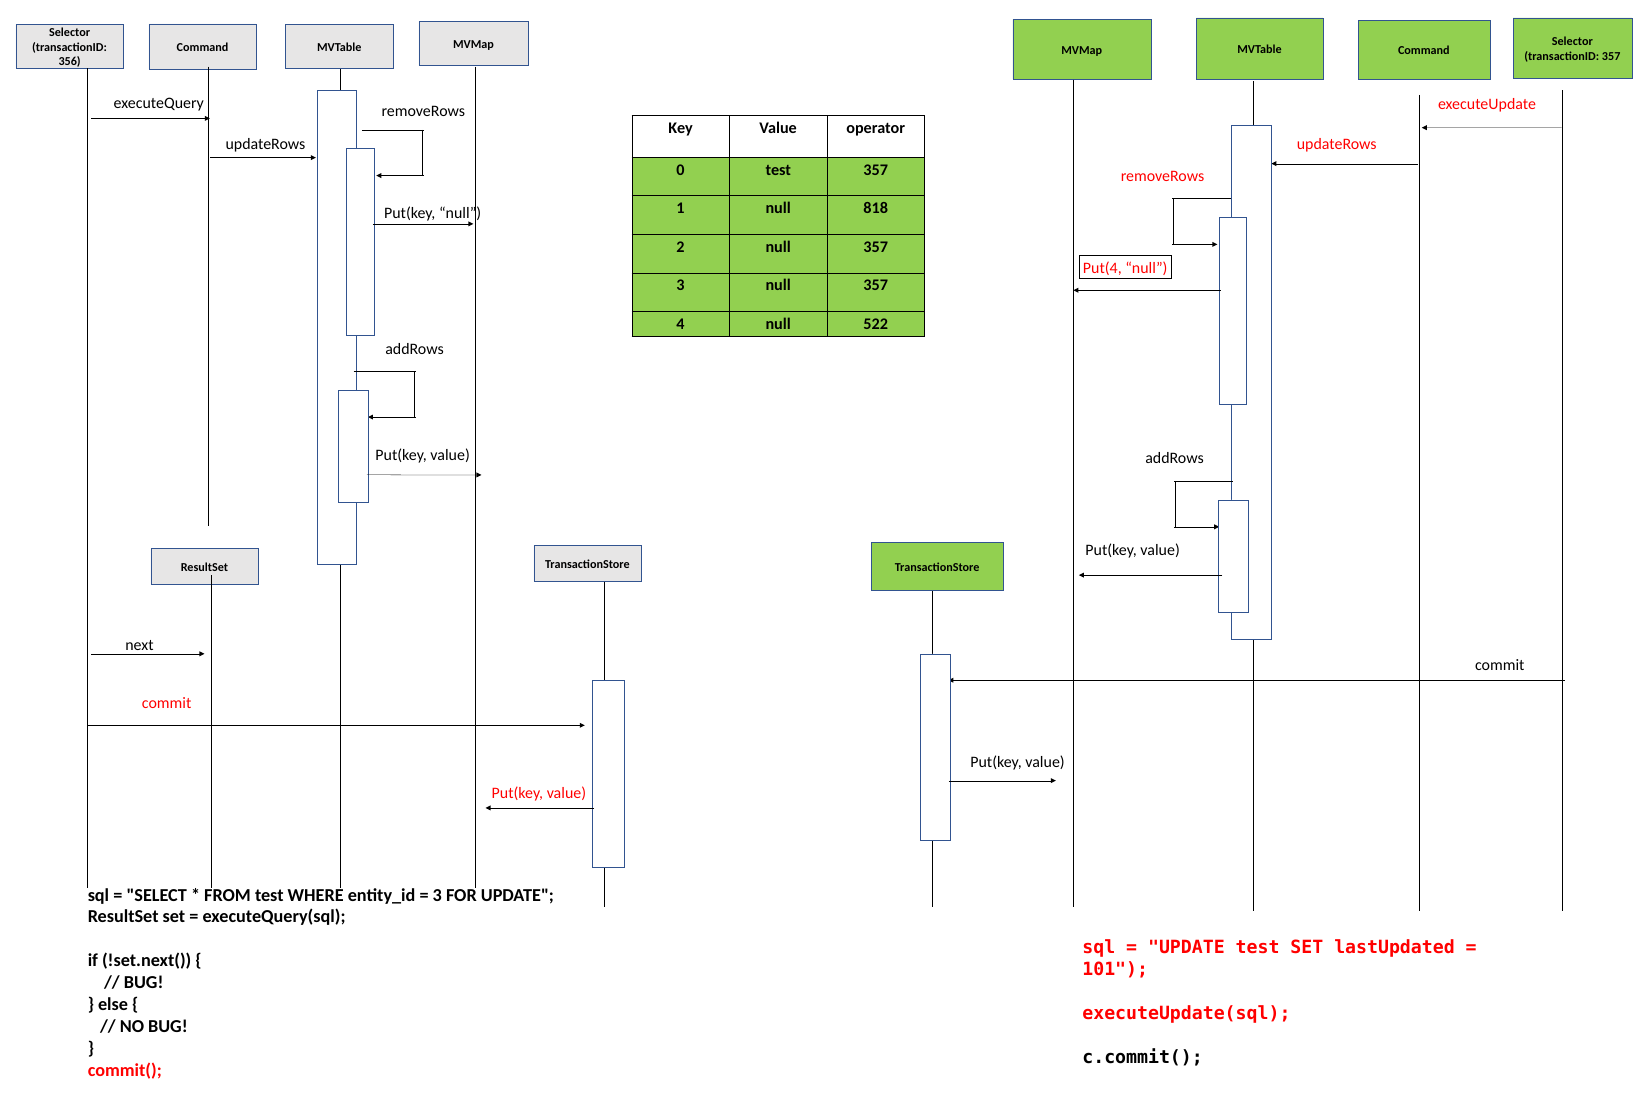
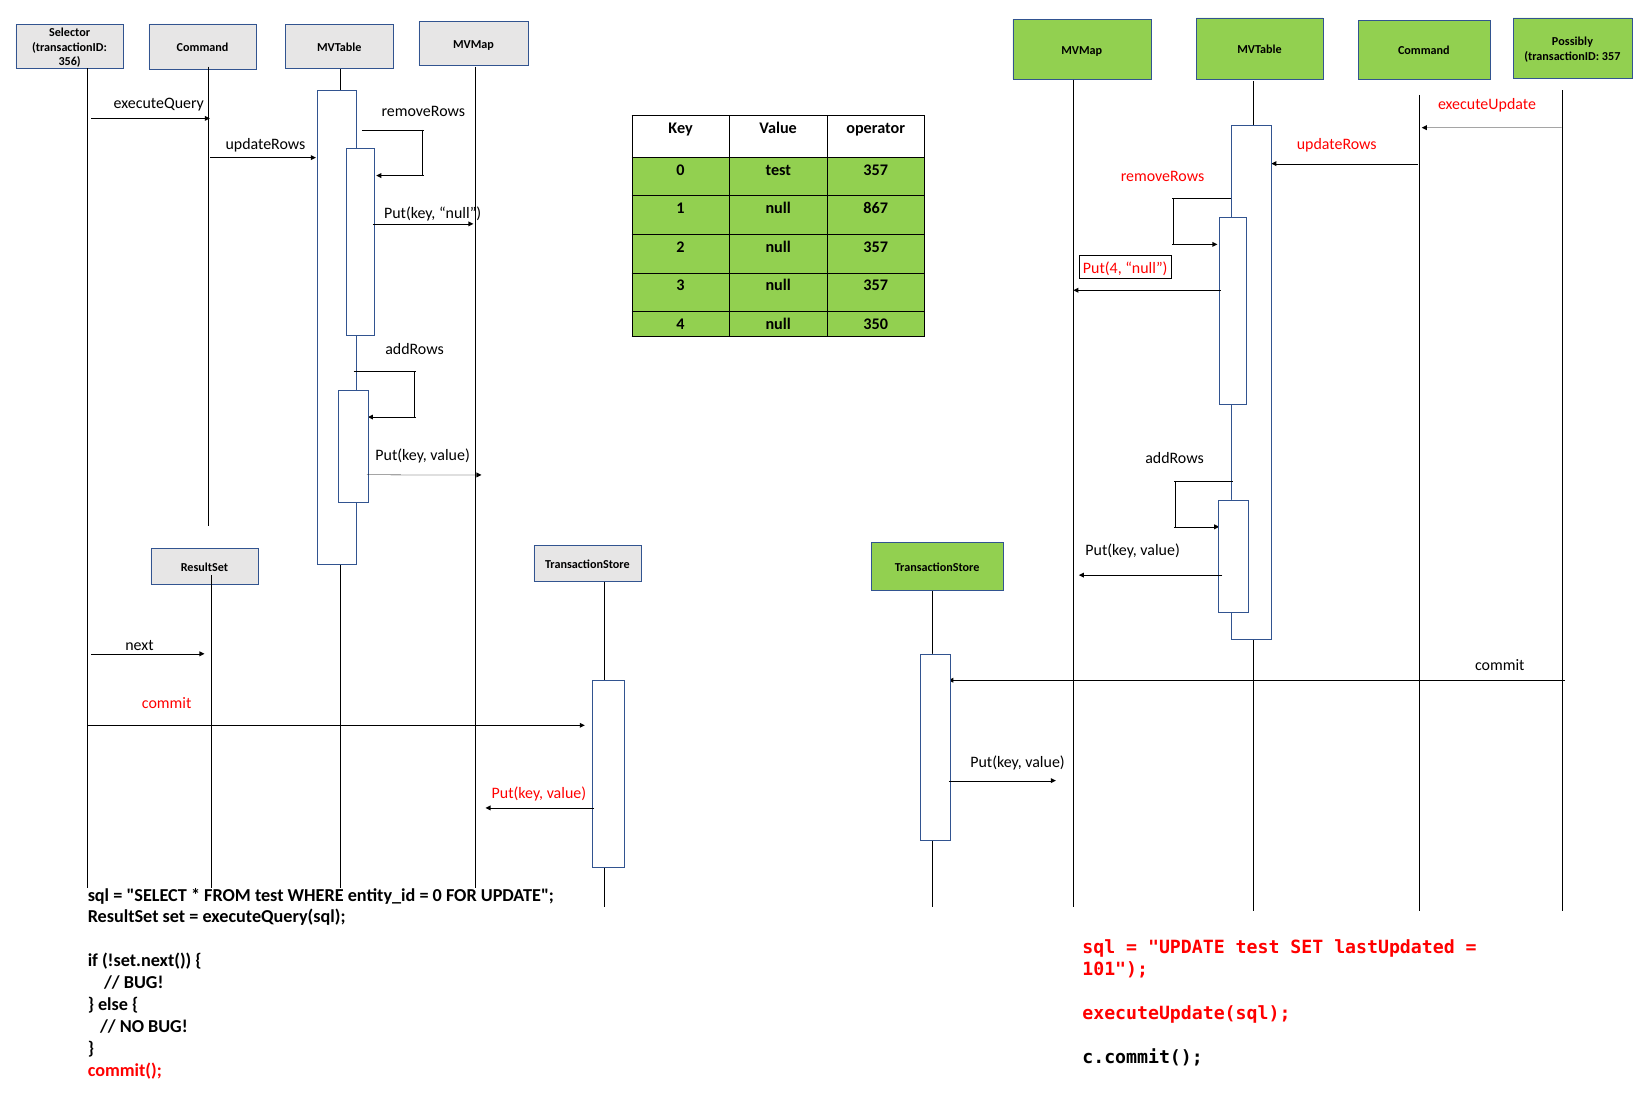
Selector: Selector -> Possibly (1572, 42)
818: 818 -> 867 (876, 208)
522: 522 -> 350 (876, 324)
3: 3 -> 0 (437, 895)
